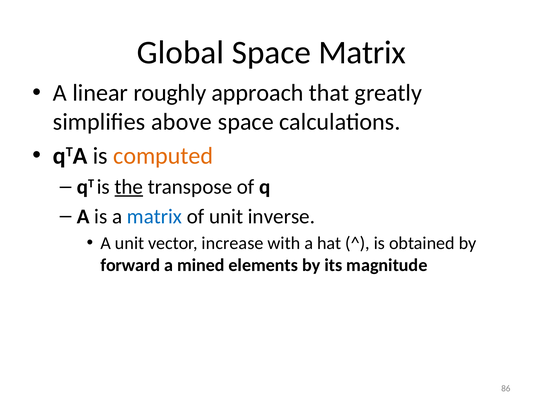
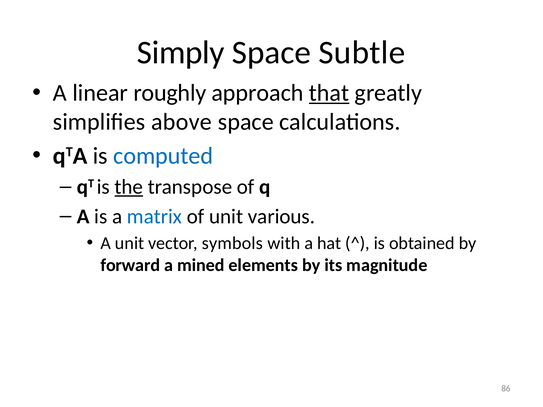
Global: Global -> Simply (181, 53)
Space Matrix: Matrix -> Subtle (362, 53)
that underline: none -> present (329, 93)
computed colour: orange -> blue (163, 156)
inverse: inverse -> various (281, 217)
increase: increase -> symbols (232, 243)
